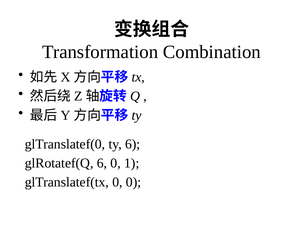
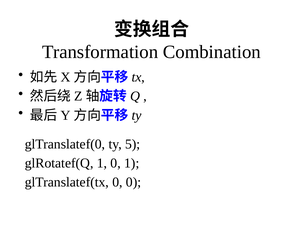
ty 6: 6 -> 5 (133, 144)
glRotatef(Q 6: 6 -> 1 (102, 163)
